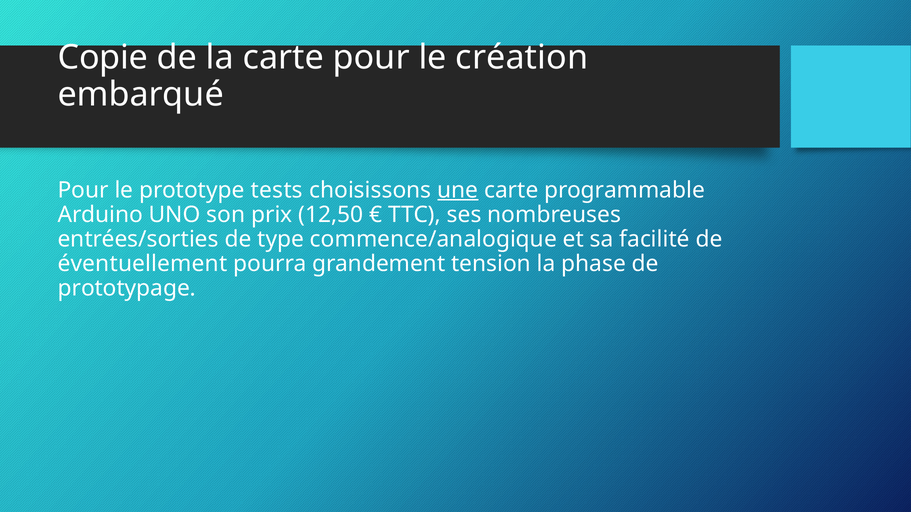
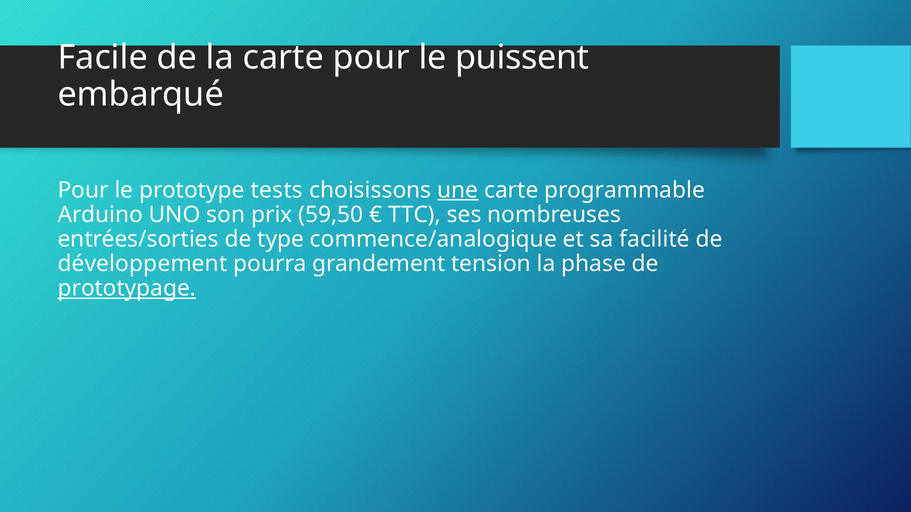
Copie: Copie -> Facile (103, 57)
création: création -> puissent (522, 57)
12,50: 12,50 -> 59,50 (331, 215)
éventuellement: éventuellement -> développement (142, 264)
prototypage underline: none -> present (127, 289)
